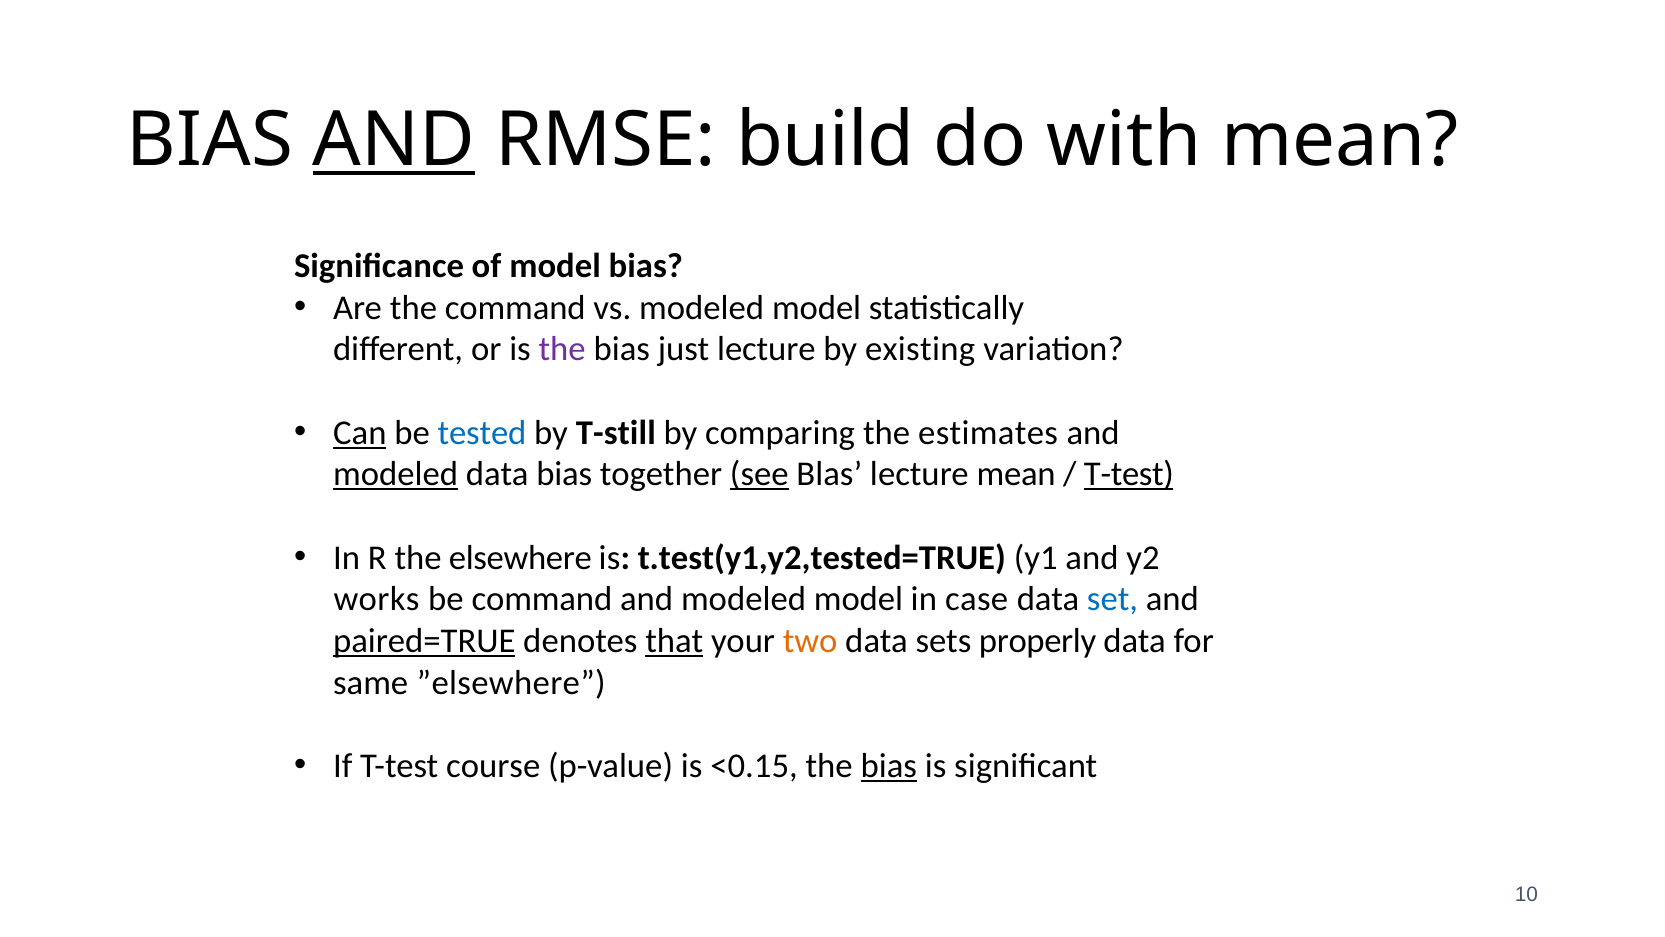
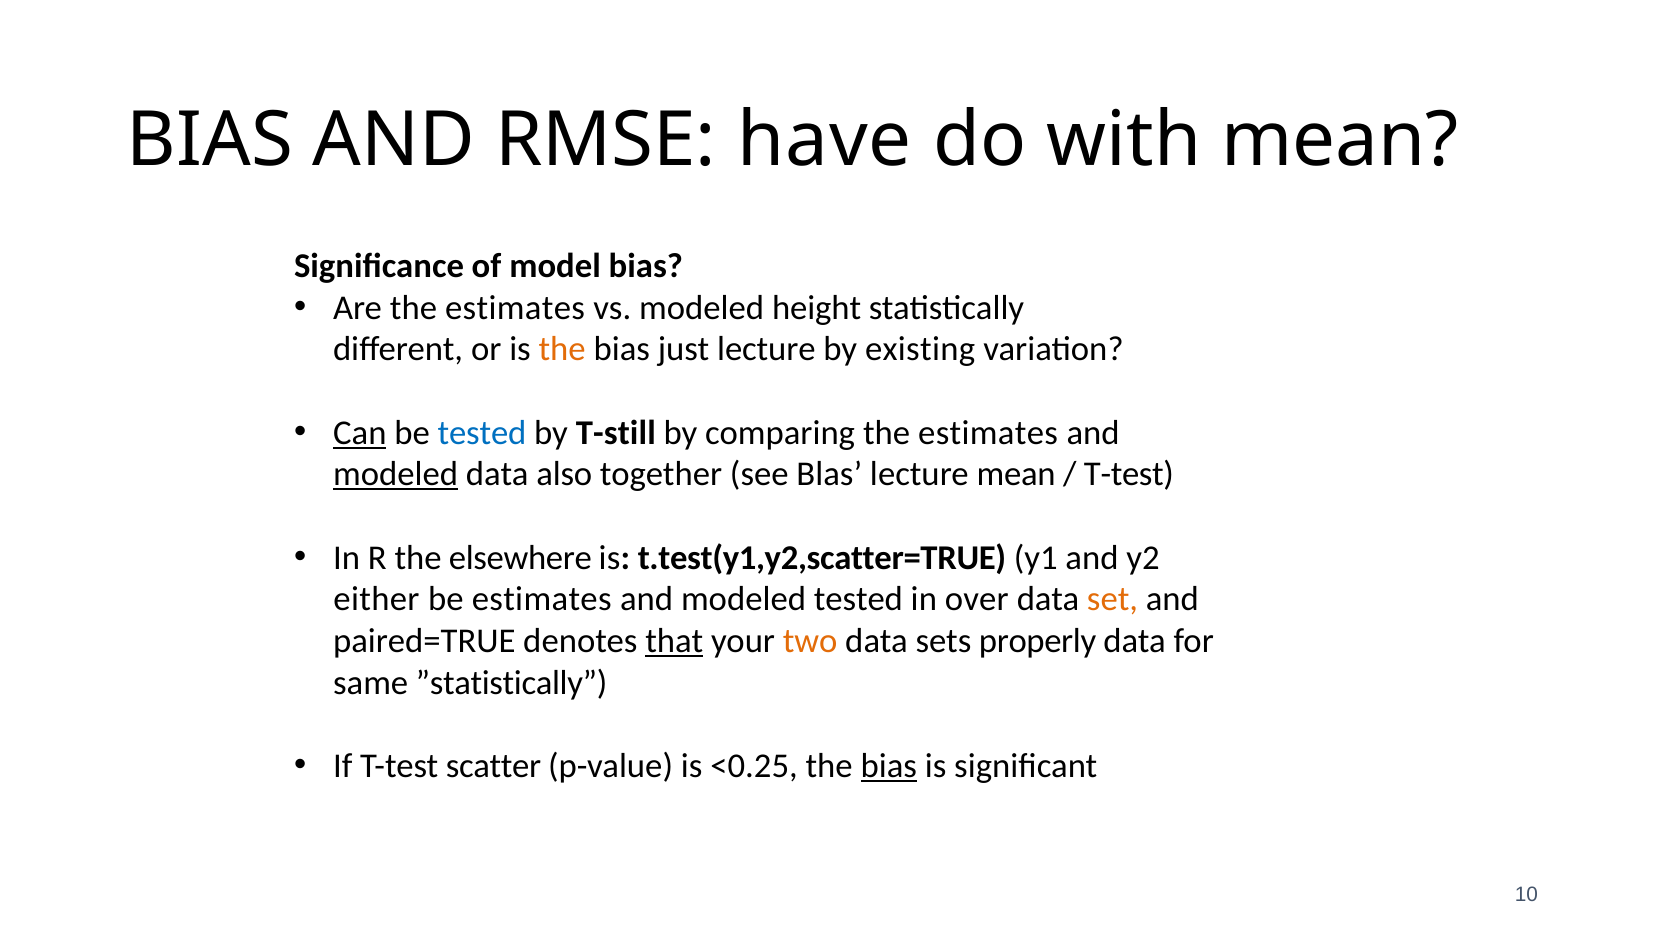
AND underline: present -> none (394, 140)
build: build -> have (825, 140)
Are the command: command -> estimates (515, 308)
vs modeled model: model -> height (817, 308)
the colour: purple -> orange (562, 349)
data bias: bias -> also (564, 474)
see underline: present -> none (759, 474)
T-test underline: present -> none (1129, 474)
t.test(y1,y2,tested=TRUE: t.test(y1,y2,tested=TRUE -> t.test(y1,y2,scatter=TRUE (822, 557)
works: works -> either (376, 599)
be command: command -> estimates (542, 599)
and modeled model: model -> tested (858, 599)
case: case -> over (977, 599)
set colour: blue -> orange (1112, 599)
paired=TRUE underline: present -> none (424, 641)
”elsewhere: ”elsewhere -> ”statistically (512, 682)
course: course -> scatter (493, 766)
<0.15: <0.15 -> <0.25 (754, 766)
